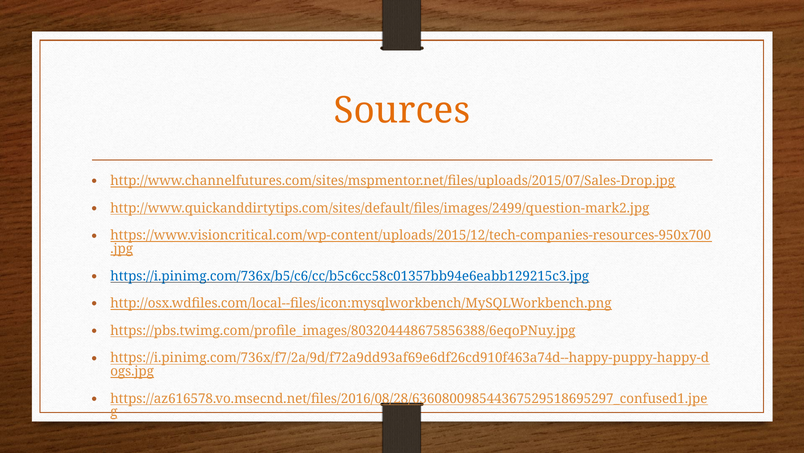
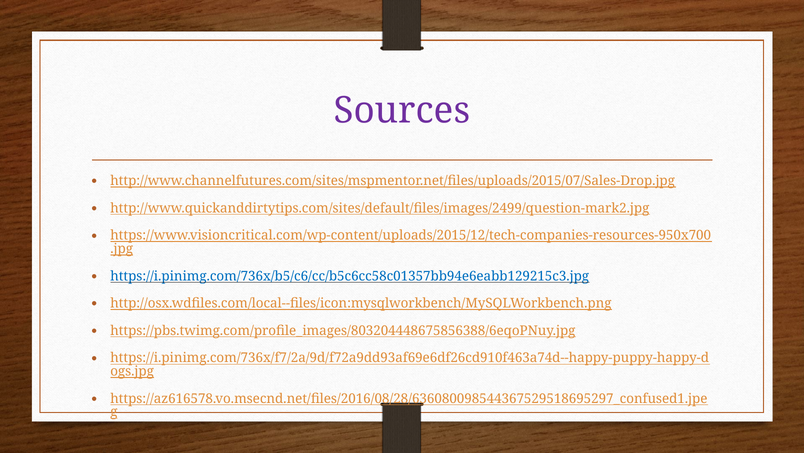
Sources colour: orange -> purple (402, 110)
